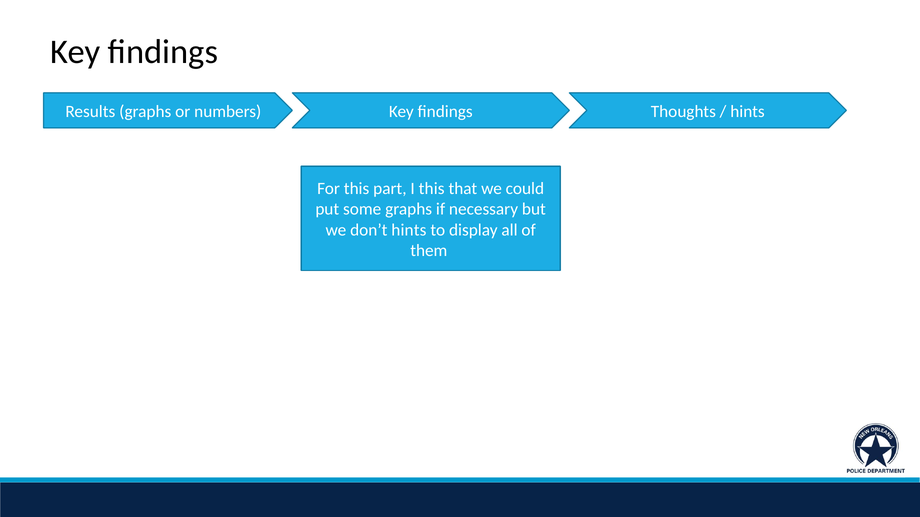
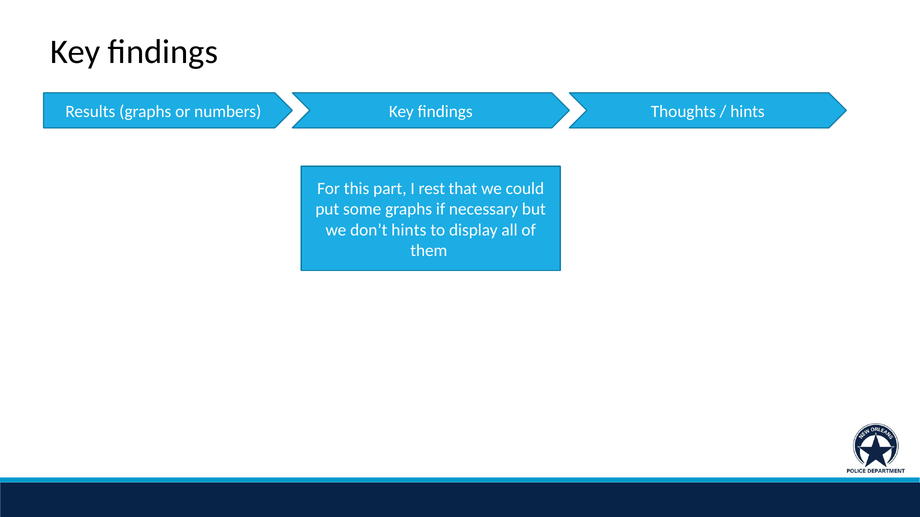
I this: this -> rest (432, 189)
